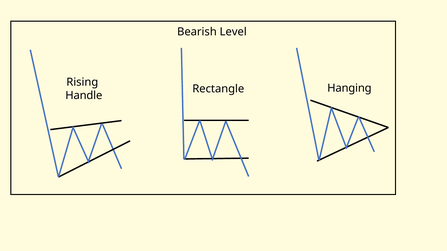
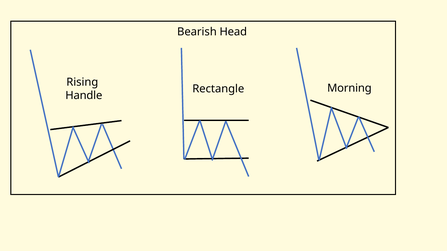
Level: Level -> Head (233, 32)
Hanging: Hanging -> Morning (349, 88)
